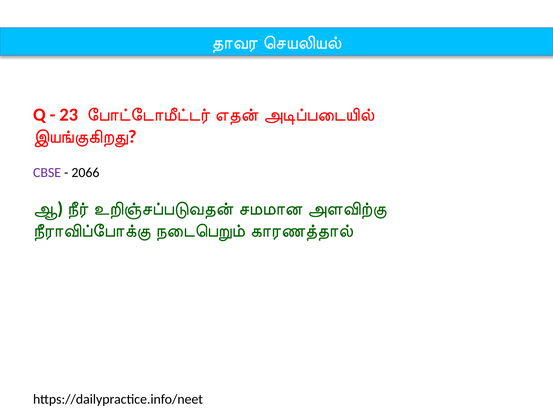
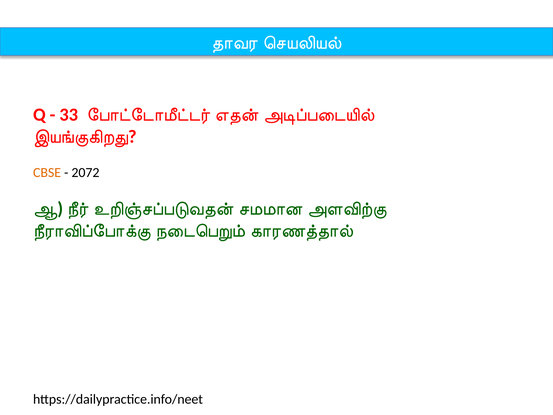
23: 23 -> 33 (69, 115)
CBSE colour: purple -> orange (47, 172)
2066: 2066 -> 2072 (85, 172)
